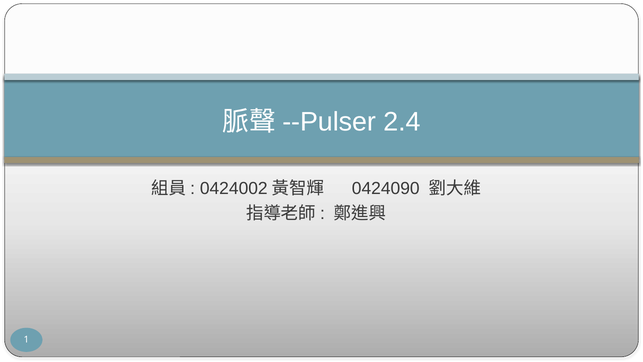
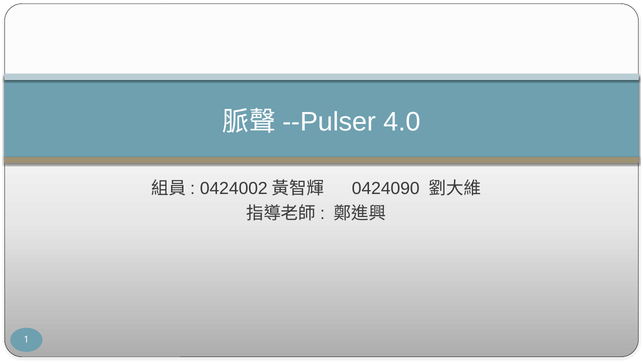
2.4: 2.4 -> 4.0 (402, 122)
